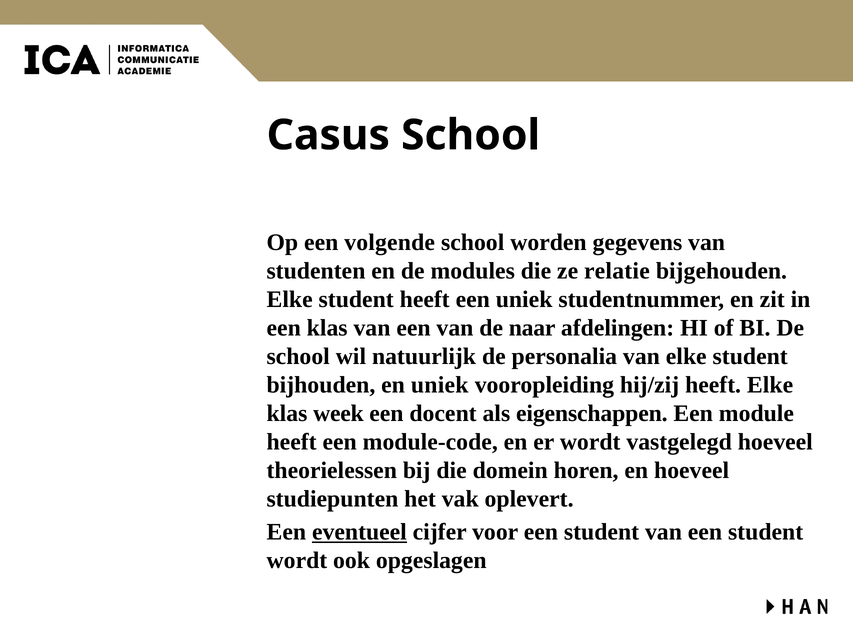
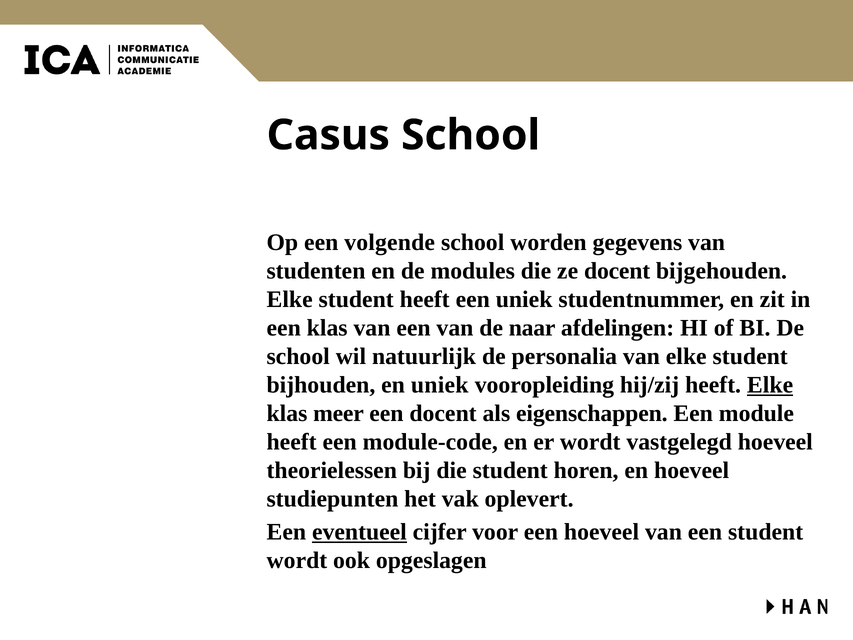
ze relatie: relatie -> docent (617, 271)
Elke underline: none -> present (770, 385)
week: week -> meer (338, 413)
die domein: domein -> student (510, 470)
voor een student: student -> hoeveel (602, 532)
